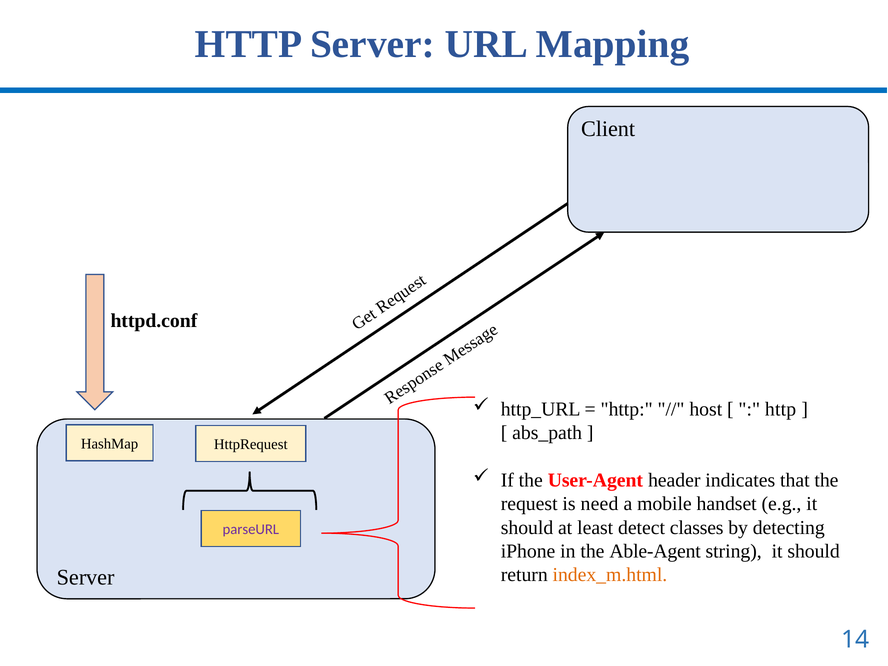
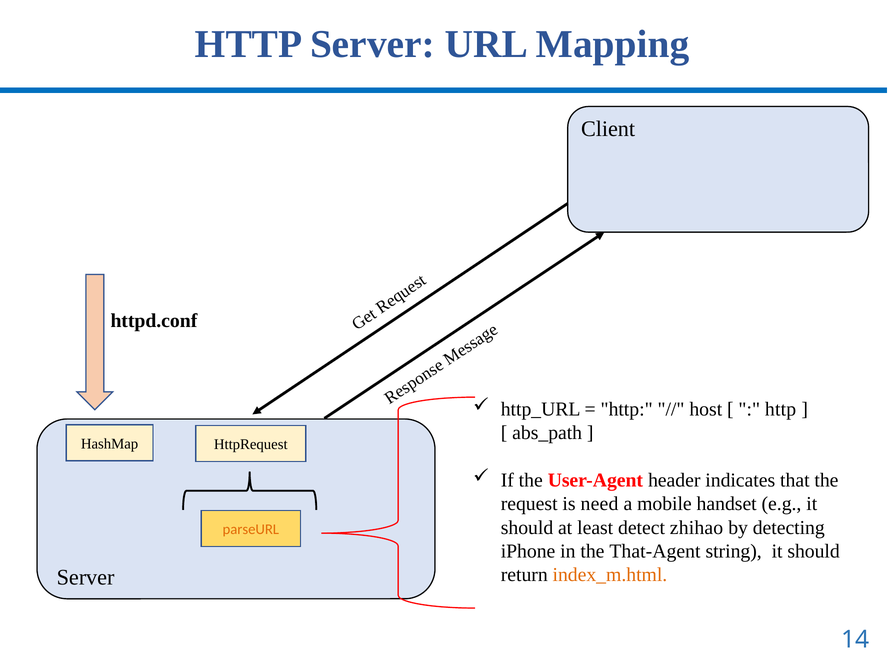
classes: classes -> zhihao (697, 528)
parseURL colour: purple -> orange (251, 530)
Able-Agent: Able-Agent -> That-Agent (655, 551)
